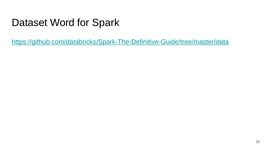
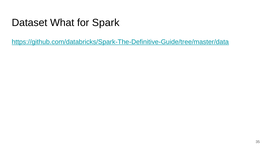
Word: Word -> What (62, 23)
